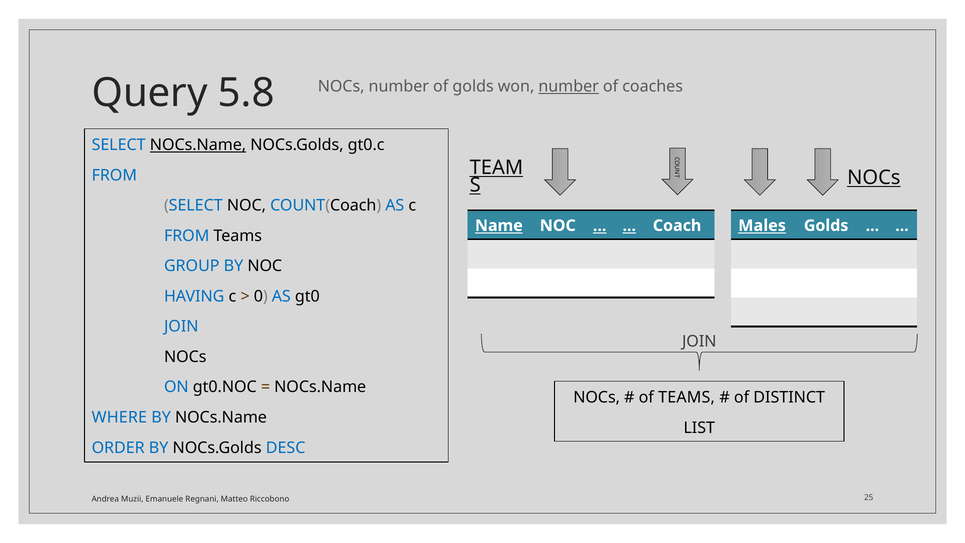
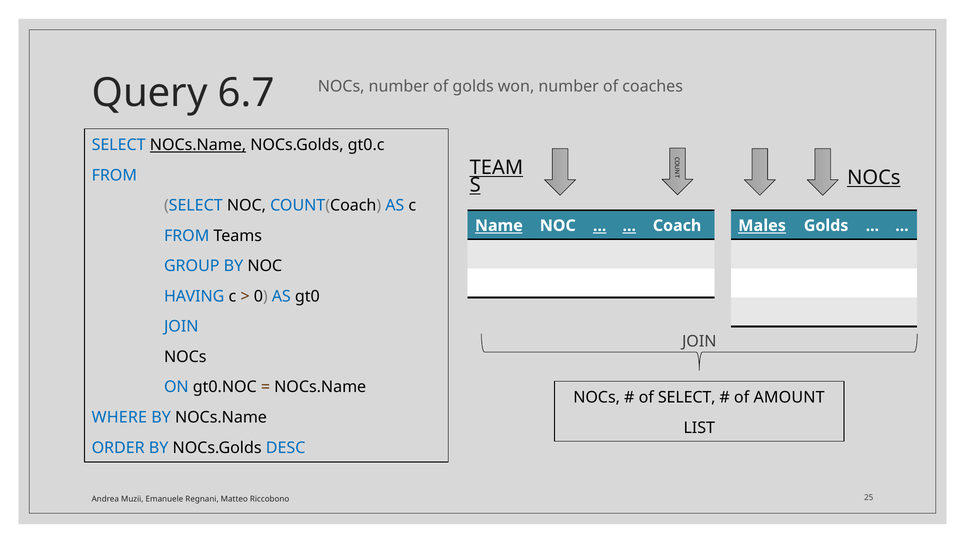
5.8: 5.8 -> 6.7 (246, 93)
number underline: present -> none (569, 86)
of TEAMS: TEAMS -> SELECT (687, 397)
DISTINCT: DISTINCT -> AMOUNT (789, 397)
